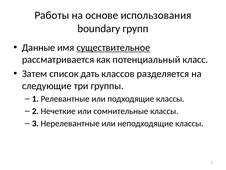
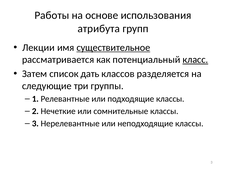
boundary: boundary -> атрибута (99, 28)
Данные: Данные -> Лекции (38, 47)
класс underline: none -> present (195, 59)
